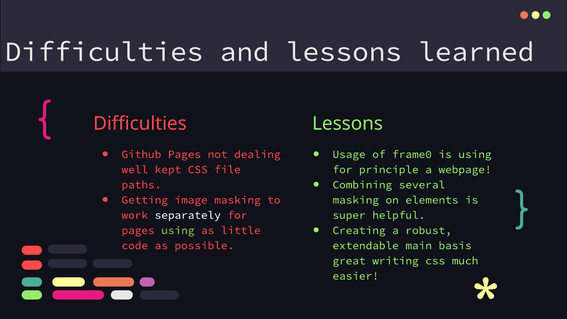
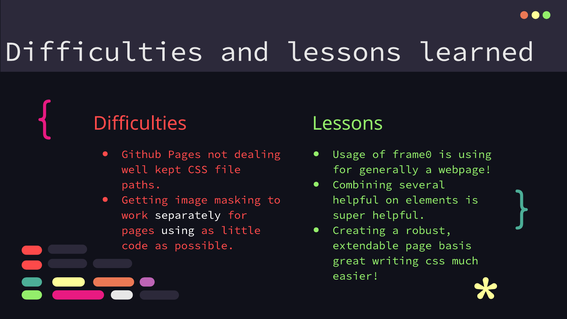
principle: principle -> generally (389, 169)
masking: masking -> helpful (356, 200)
using colour: light green -> white (178, 230)
main: main -> page (419, 246)
